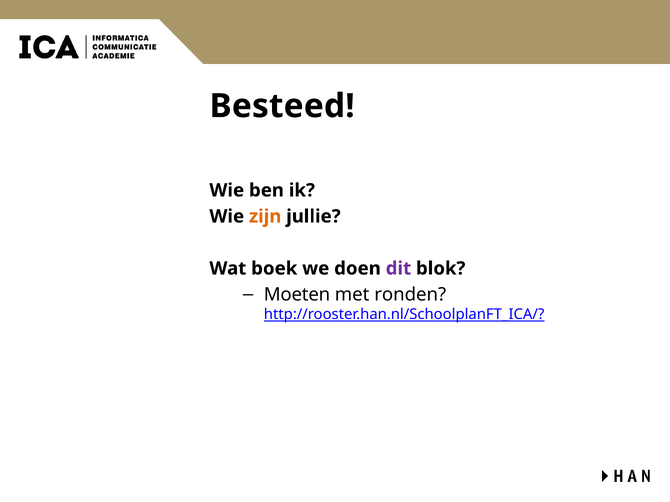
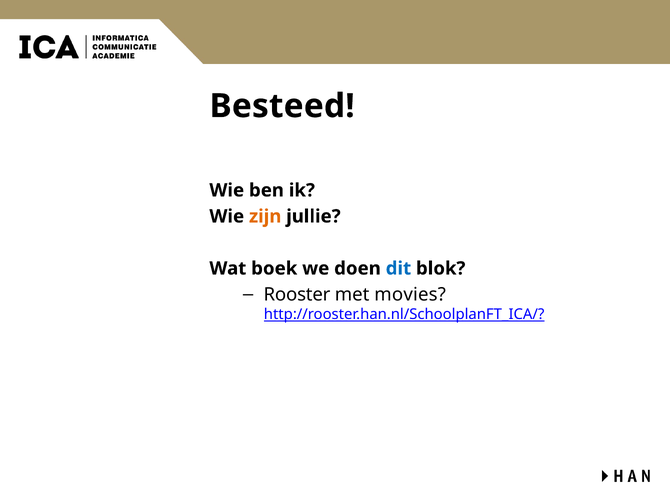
dit colour: purple -> blue (398, 269)
Moeten: Moeten -> Rooster (297, 295)
ronden: ronden -> movies (410, 295)
